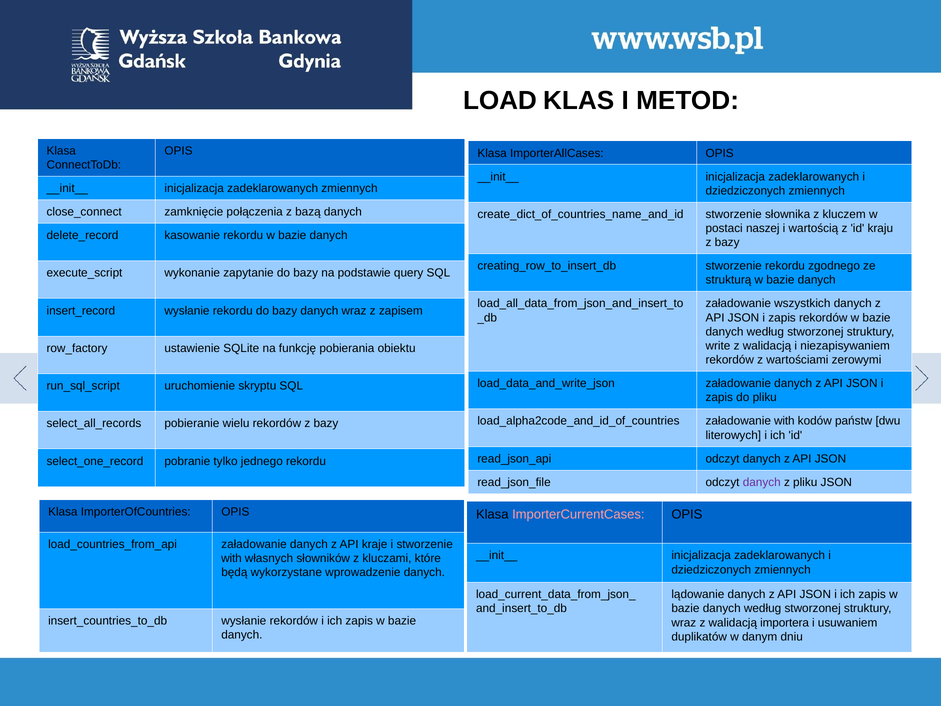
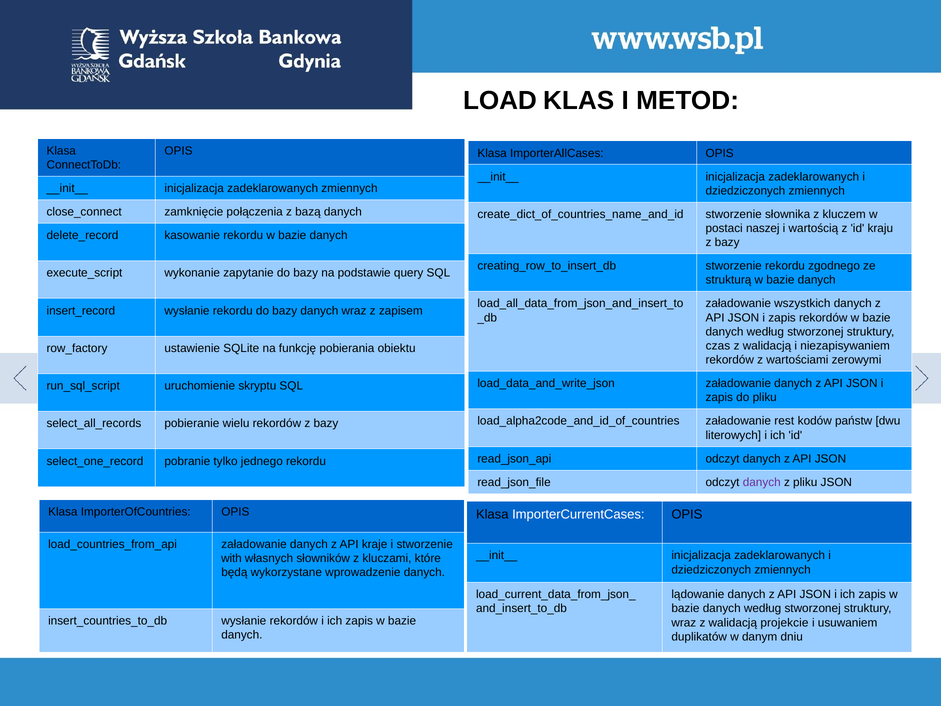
write: write -> czas (718, 346)
załadowanie with: with -> rest (784, 421)
ImporterCurrentCases colour: pink -> white (578, 514)
importera: importera -> projekcie (784, 622)
